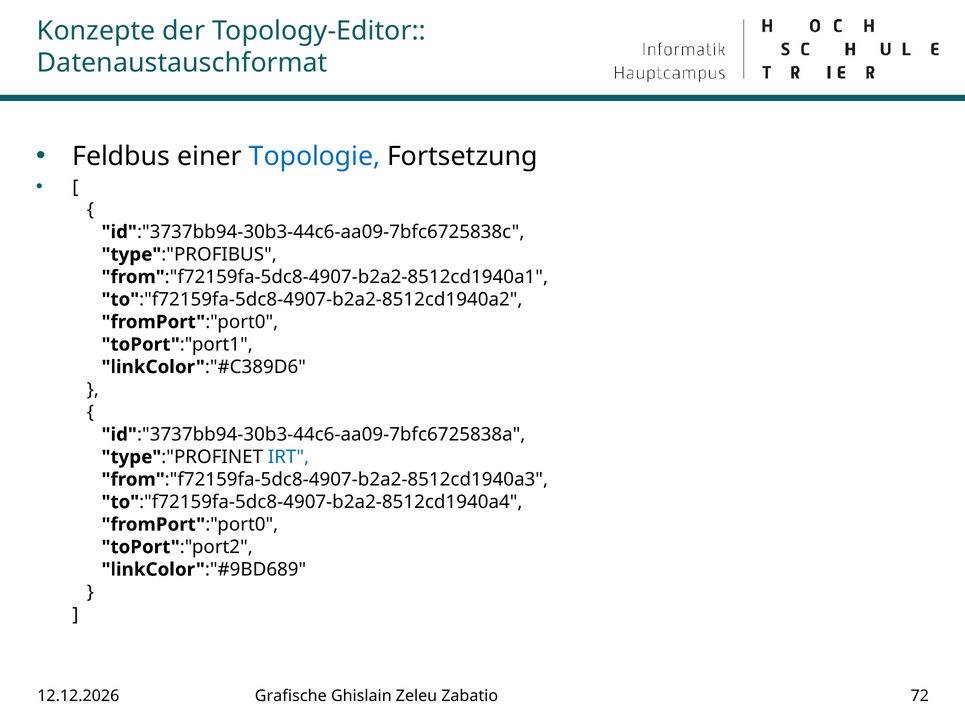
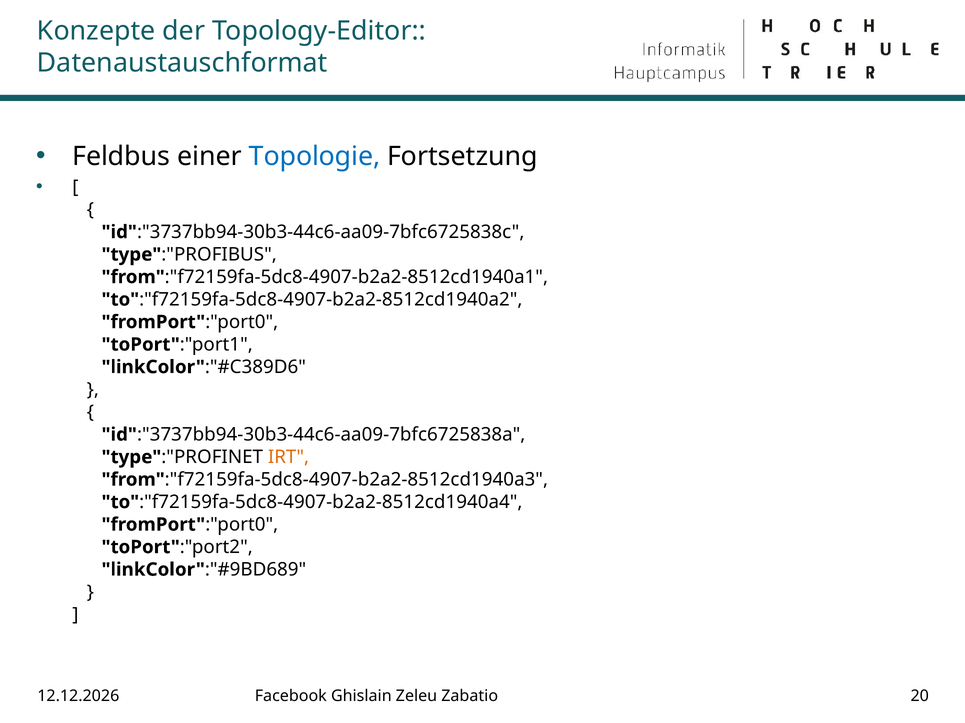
IRT colour: blue -> orange (289, 458)
Grafische: Grafische -> Facebook (291, 697)
72: 72 -> 20 (920, 697)
